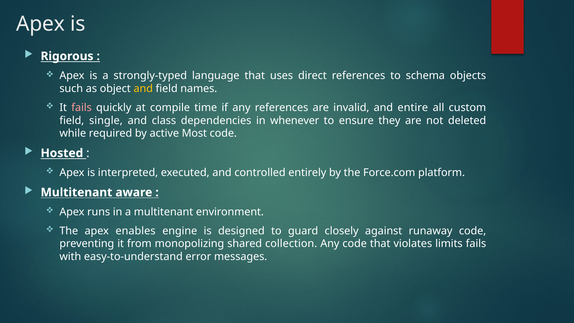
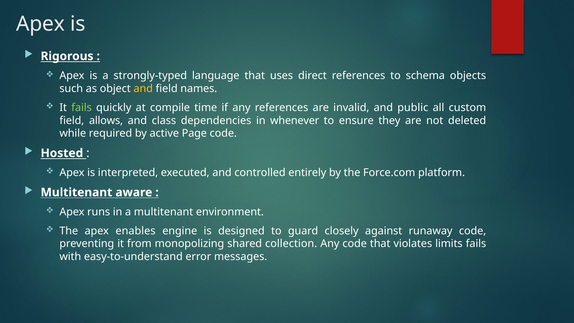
fails colour: pink -> light green (82, 108)
entire: entire -> public (413, 108)
single: single -> allows (106, 120)
Most: Most -> Page (194, 133)
